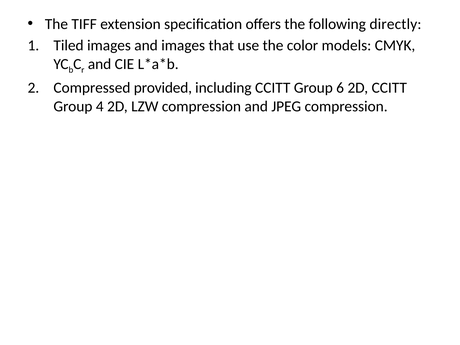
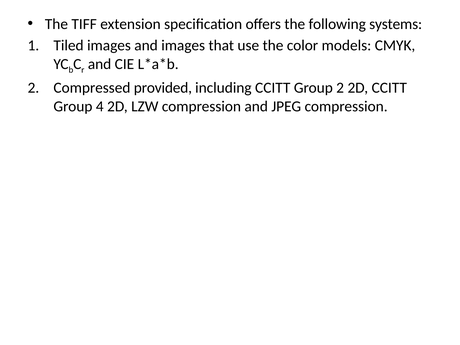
directly: directly -> systems (396, 24)
Group 6: 6 -> 2 (340, 88)
